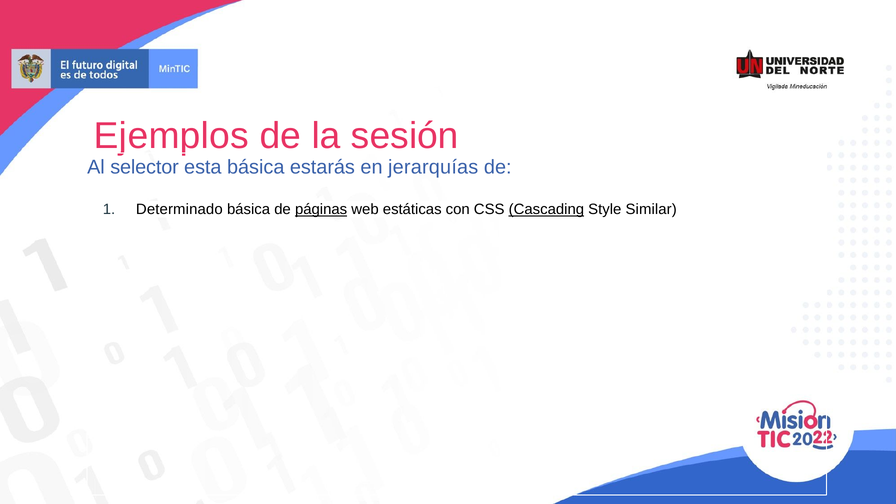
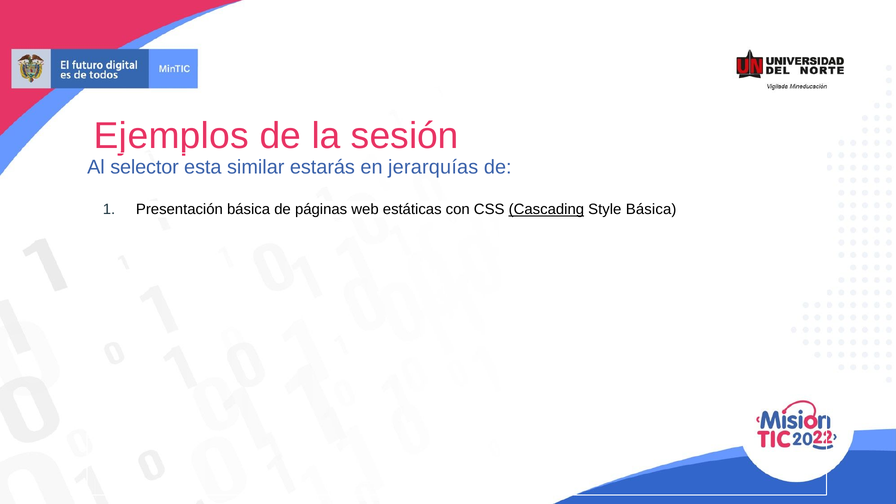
esta básica: básica -> similar (256, 167)
Determinado: Determinado -> Presentación (179, 210)
páginas underline: present -> none (321, 210)
Style Similar: Similar -> Básica (651, 210)
